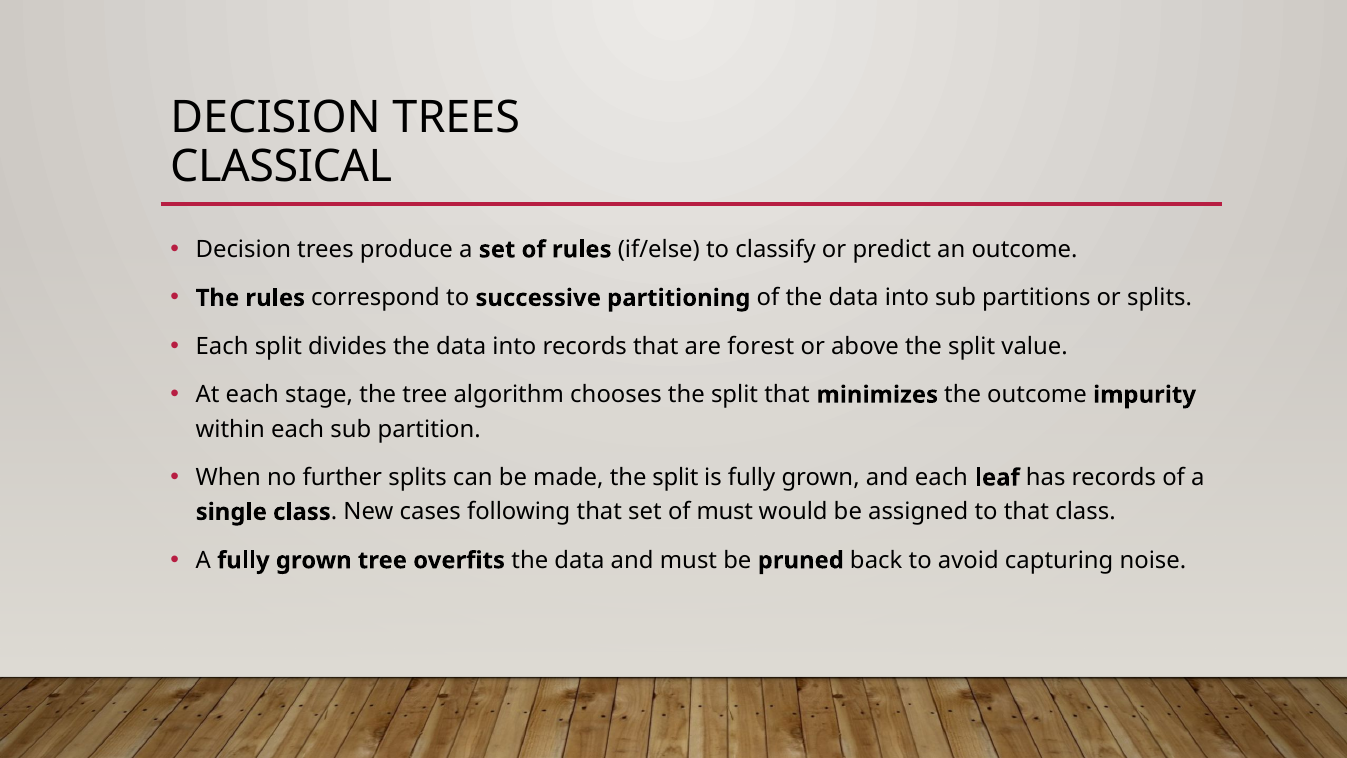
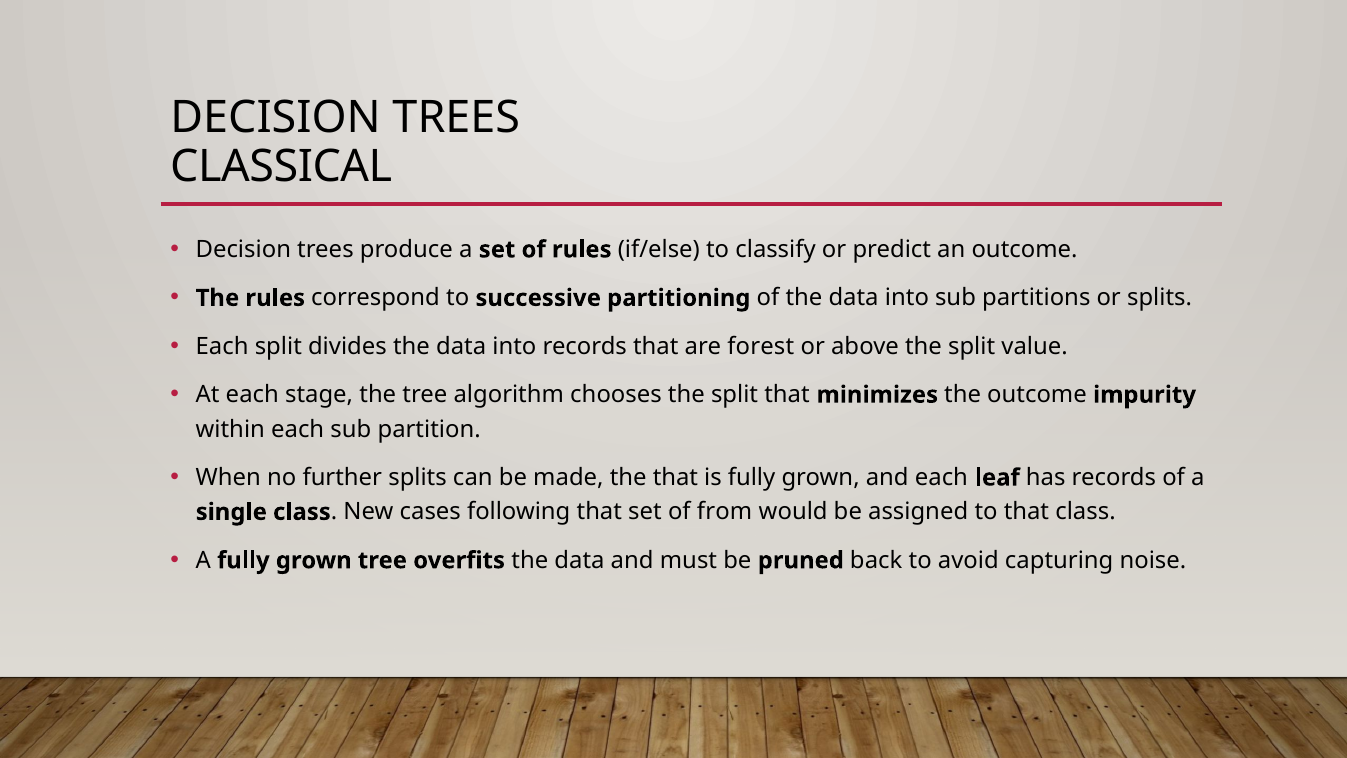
made the split: split -> that (675, 477)
of must: must -> from (725, 512)
